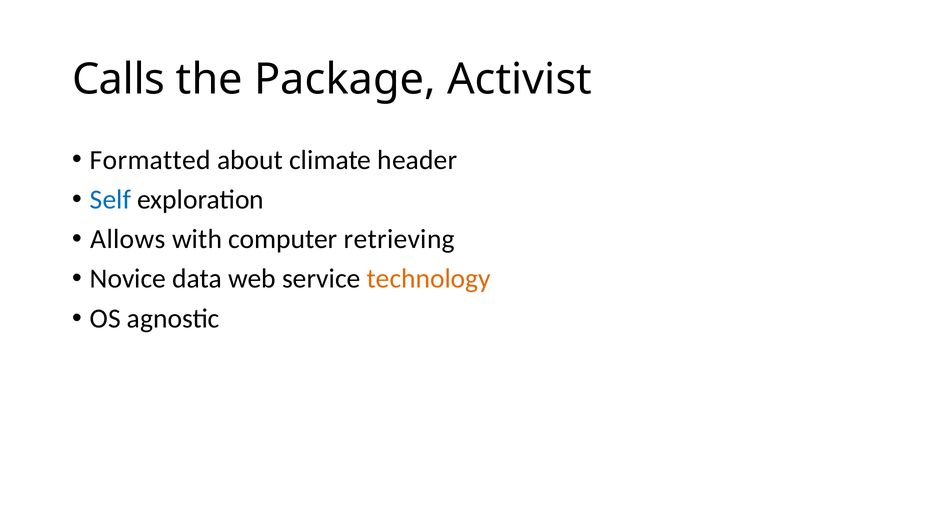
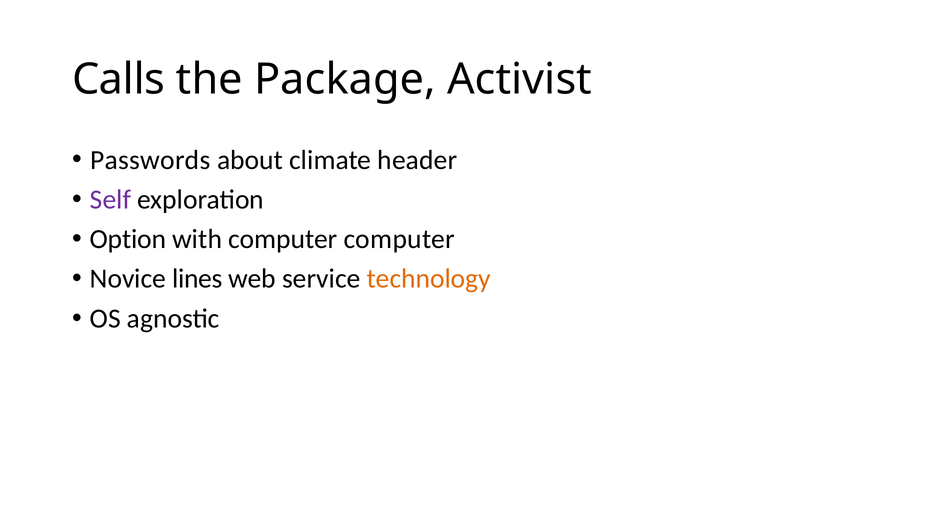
Formatted: Formatted -> Passwords (150, 160)
Self colour: blue -> purple (110, 200)
Allows: Allows -> Option (128, 239)
computer retrieving: retrieving -> computer (399, 239)
data: data -> lines (197, 279)
